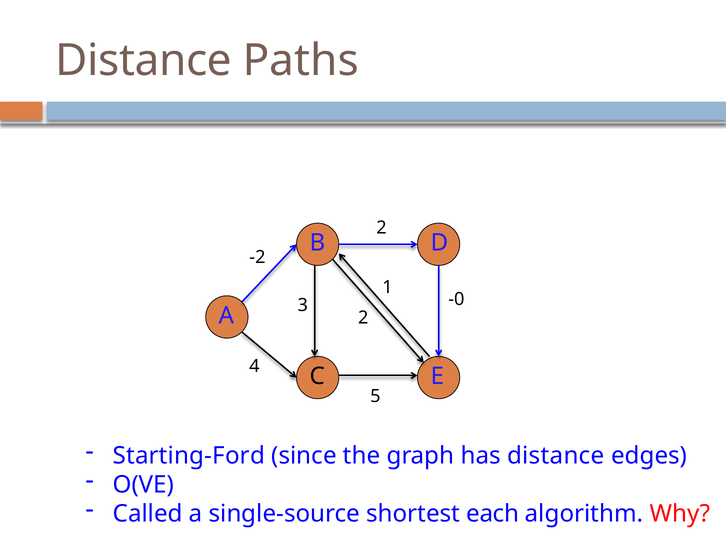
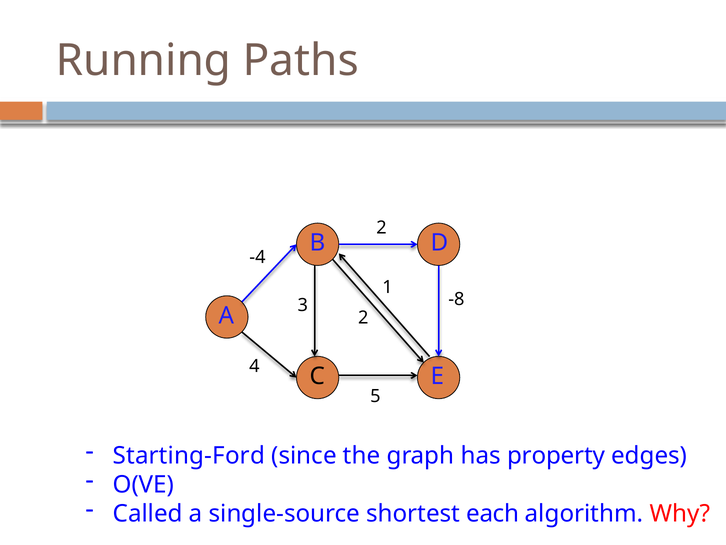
Distance: Distance -> Running (143, 61)
-2: -2 -> -4 (257, 257)
-0: -0 -> -8 (456, 299)
has distance: distance -> property (556, 455)
